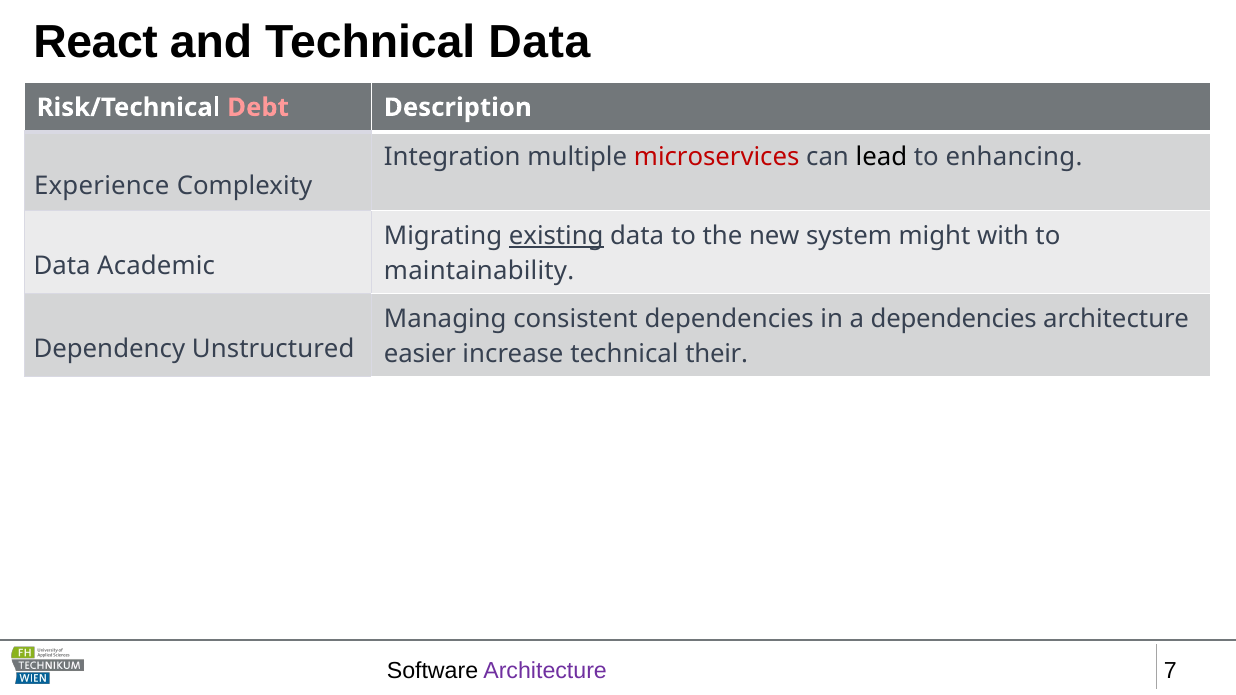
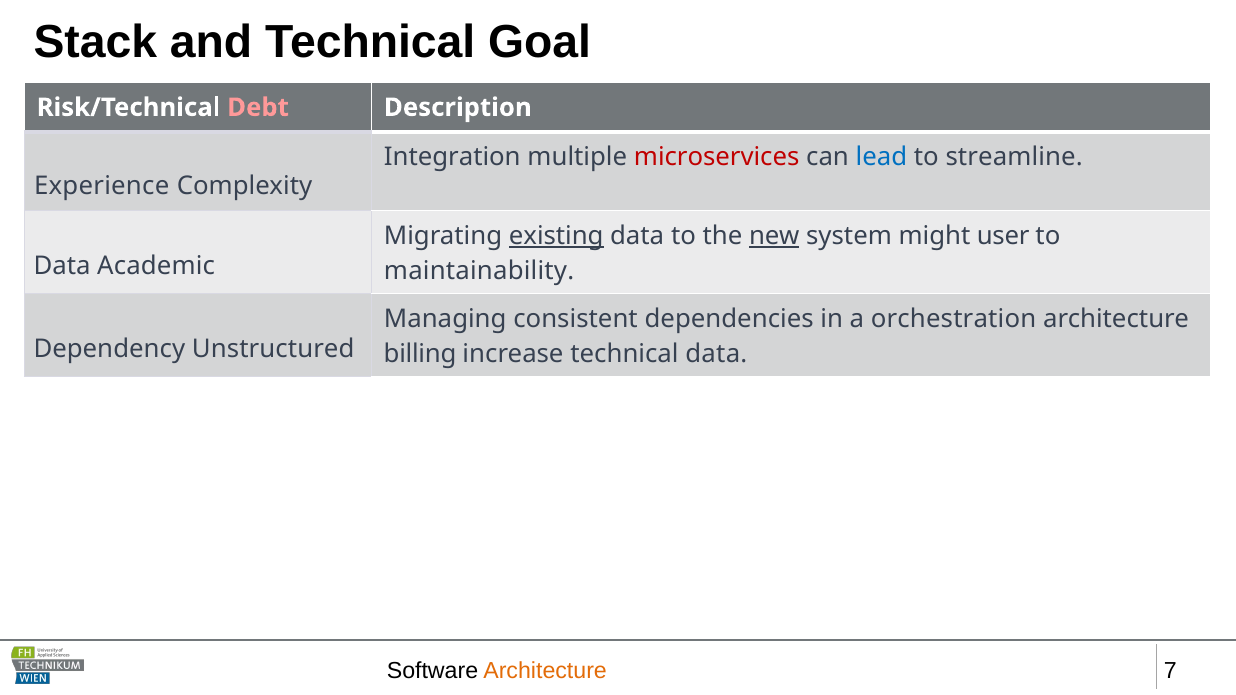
React: React -> Stack (95, 42)
Technical Data: Data -> Goal (540, 42)
lead colour: black -> blue (881, 158)
enhancing: enhancing -> streamline (1014, 158)
new underline: none -> present (774, 236)
with: with -> user (1003, 236)
a dependencies: dependencies -> orchestration (953, 319)
easier: easier -> billing (420, 354)
technical their: their -> data (716, 354)
Architecture colour: purple -> orange (545, 671)
